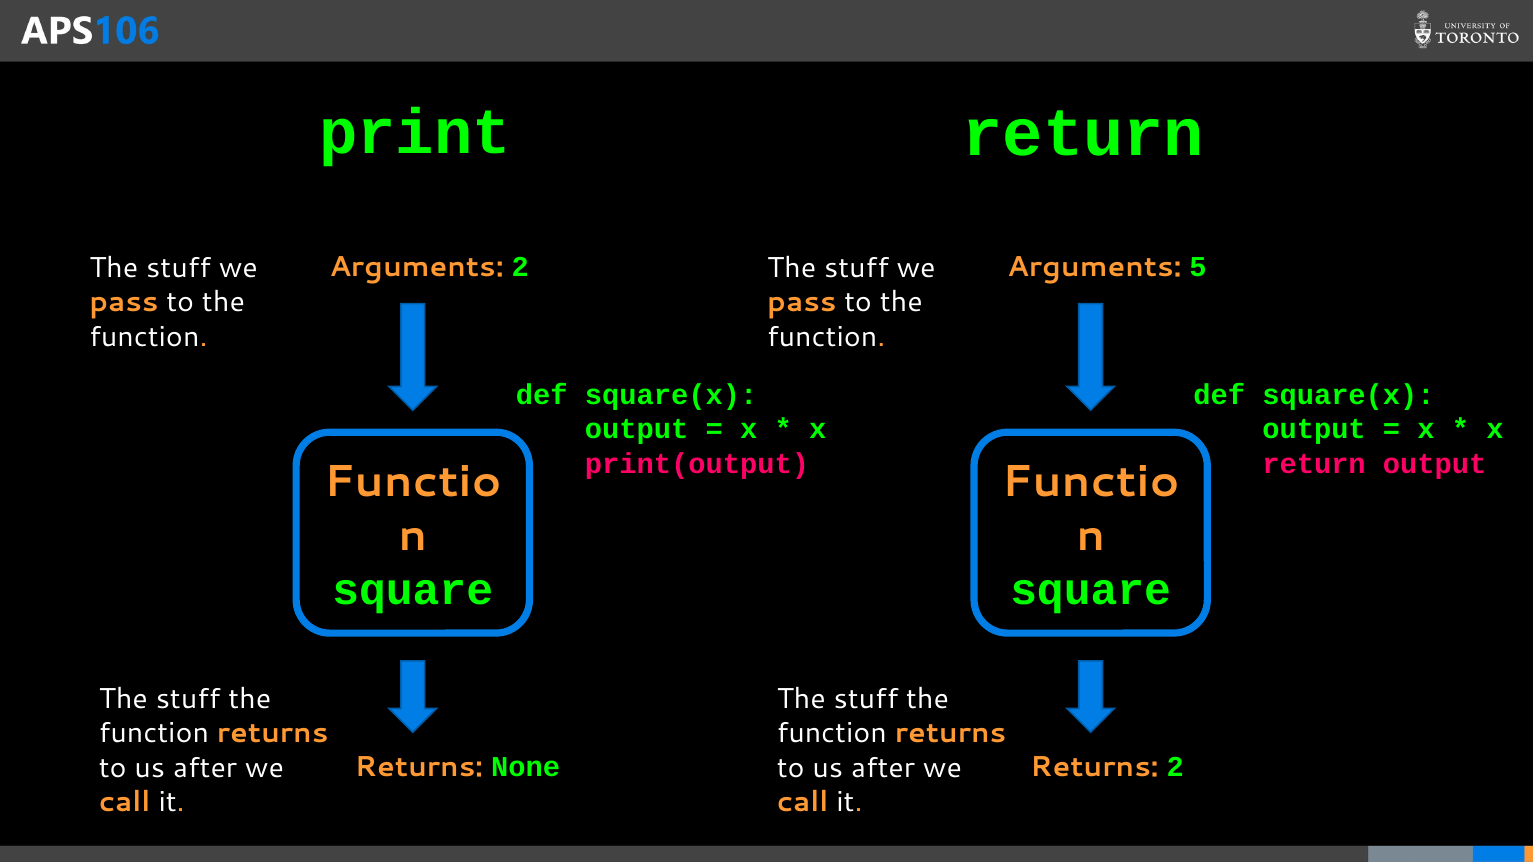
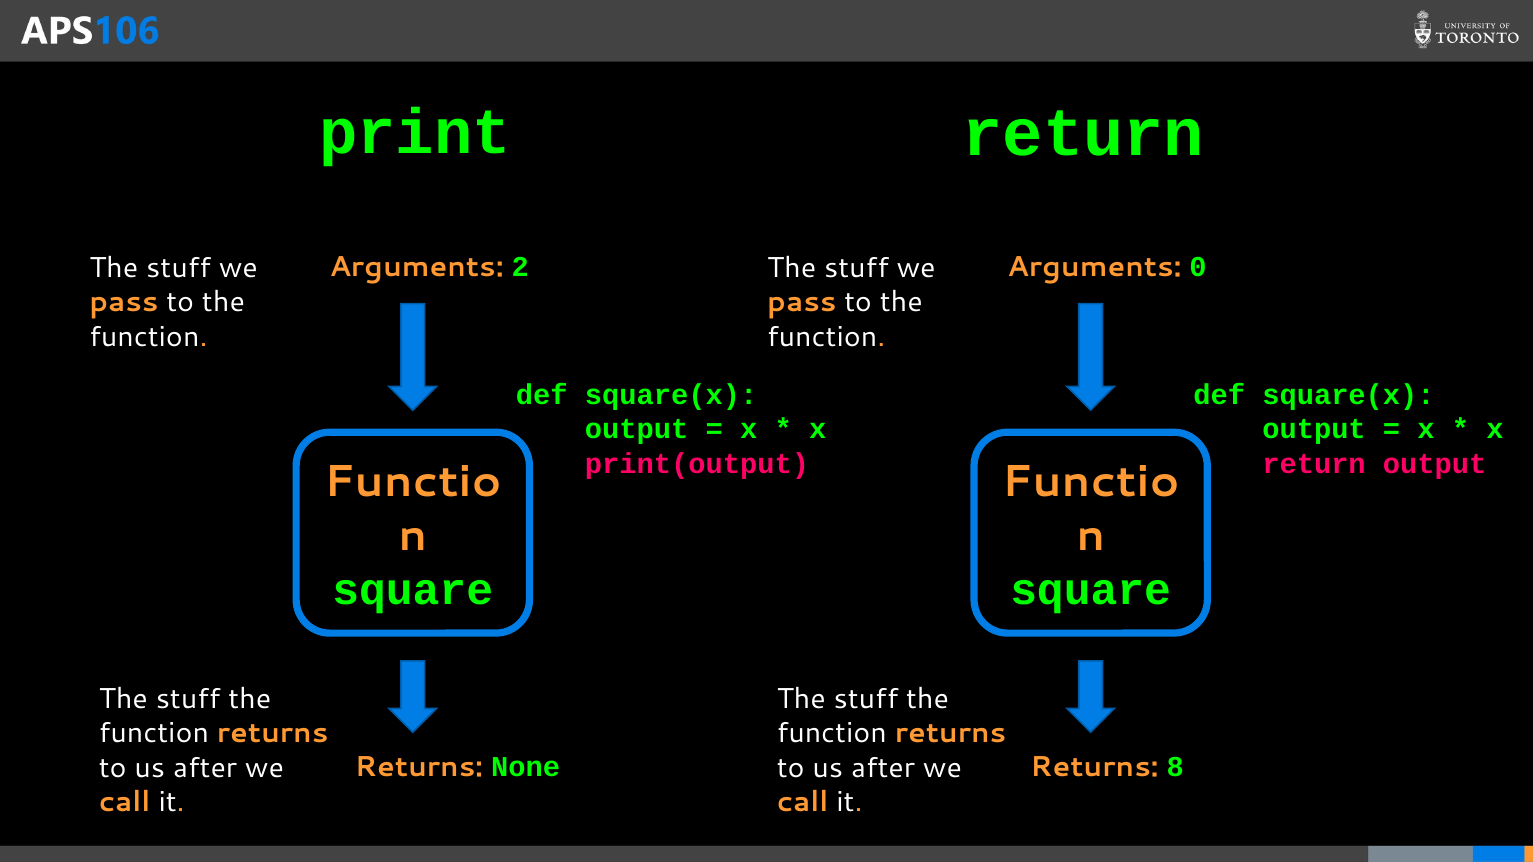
5: 5 -> 0 (1198, 268)
Returns 2: 2 -> 8 (1175, 767)
